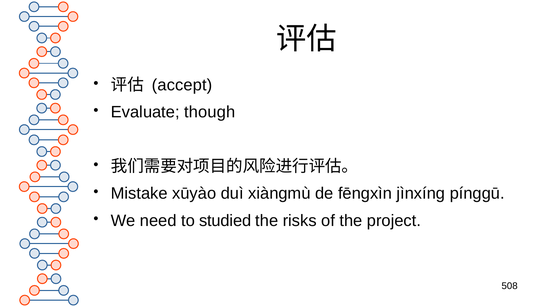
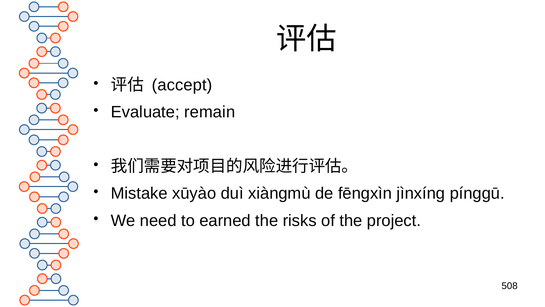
though: though -> remain (210, 112)
studied: studied -> earned (225, 220)
